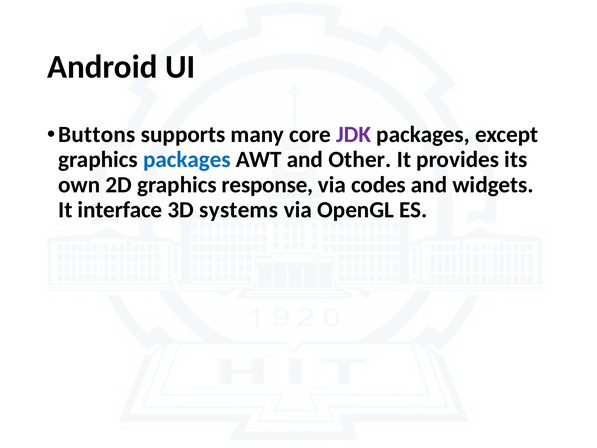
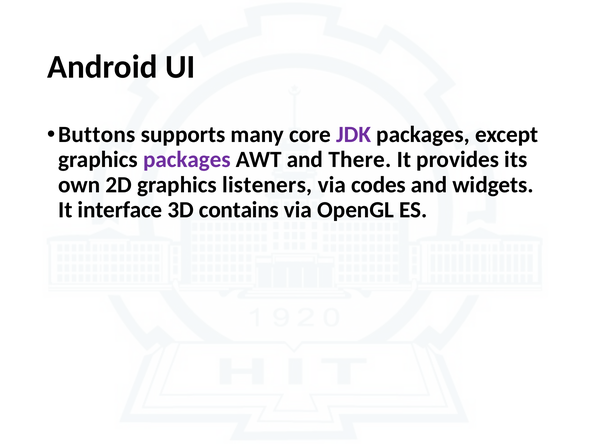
packages colour: blue -> purple (187, 160)
Other: Other -> There (360, 160)
response: response -> listeners (267, 185)
systems: systems -> contains (239, 210)
